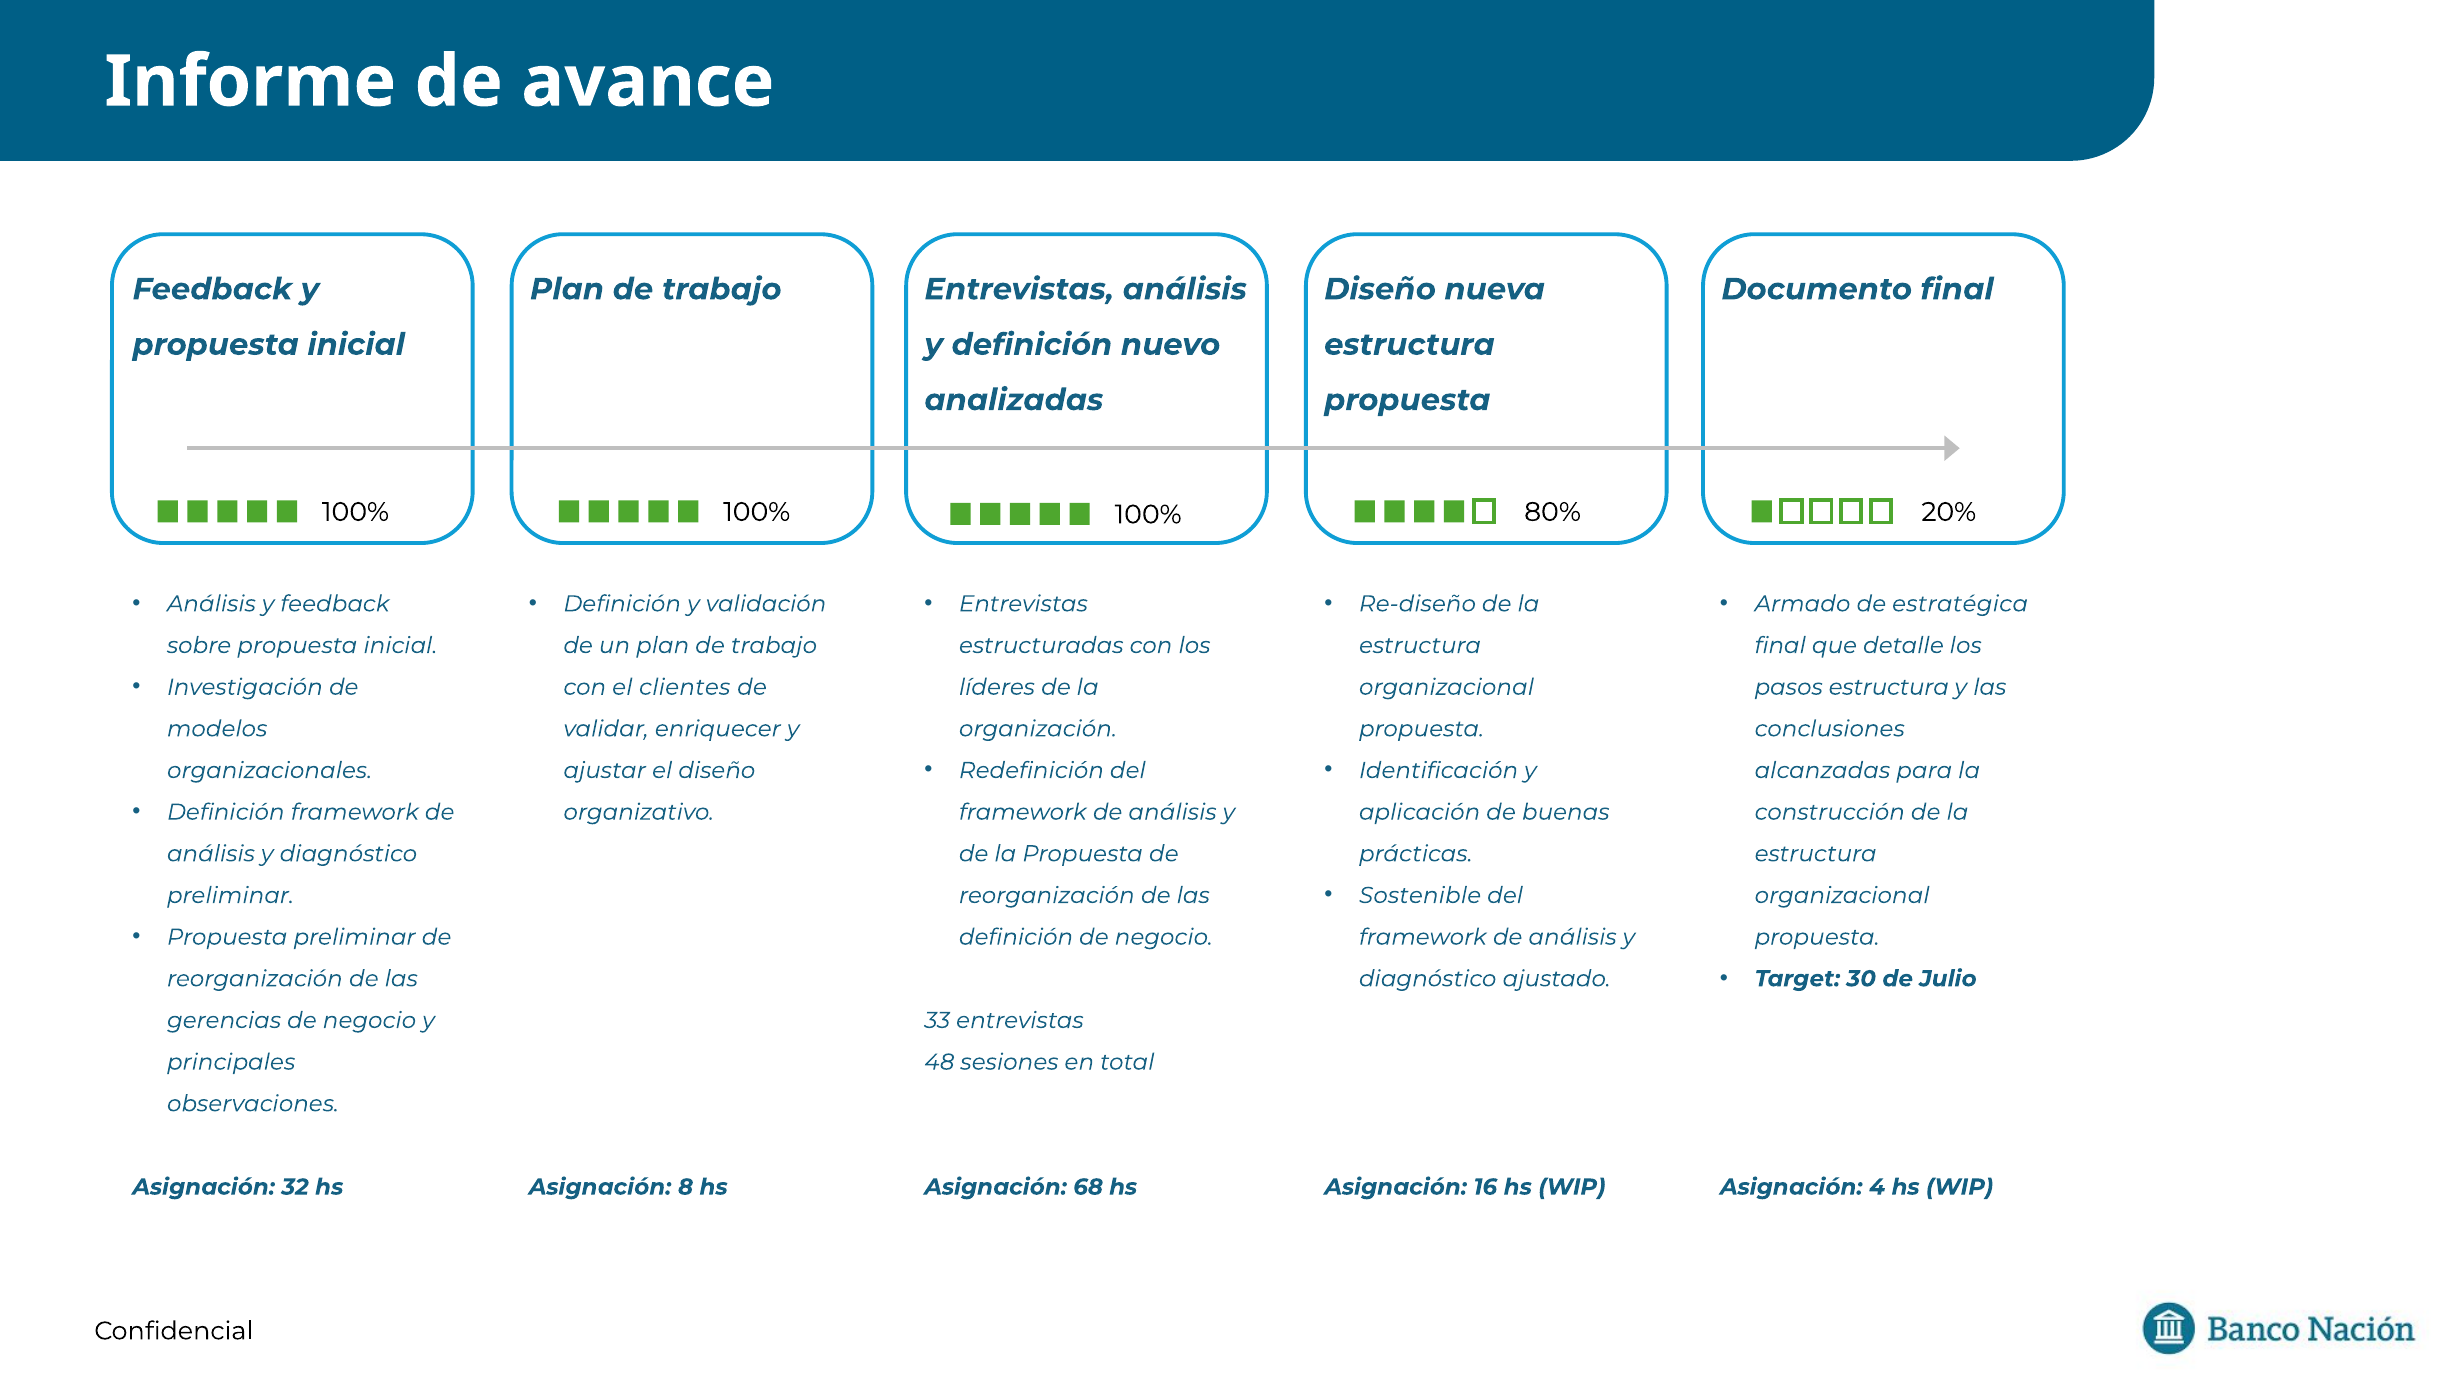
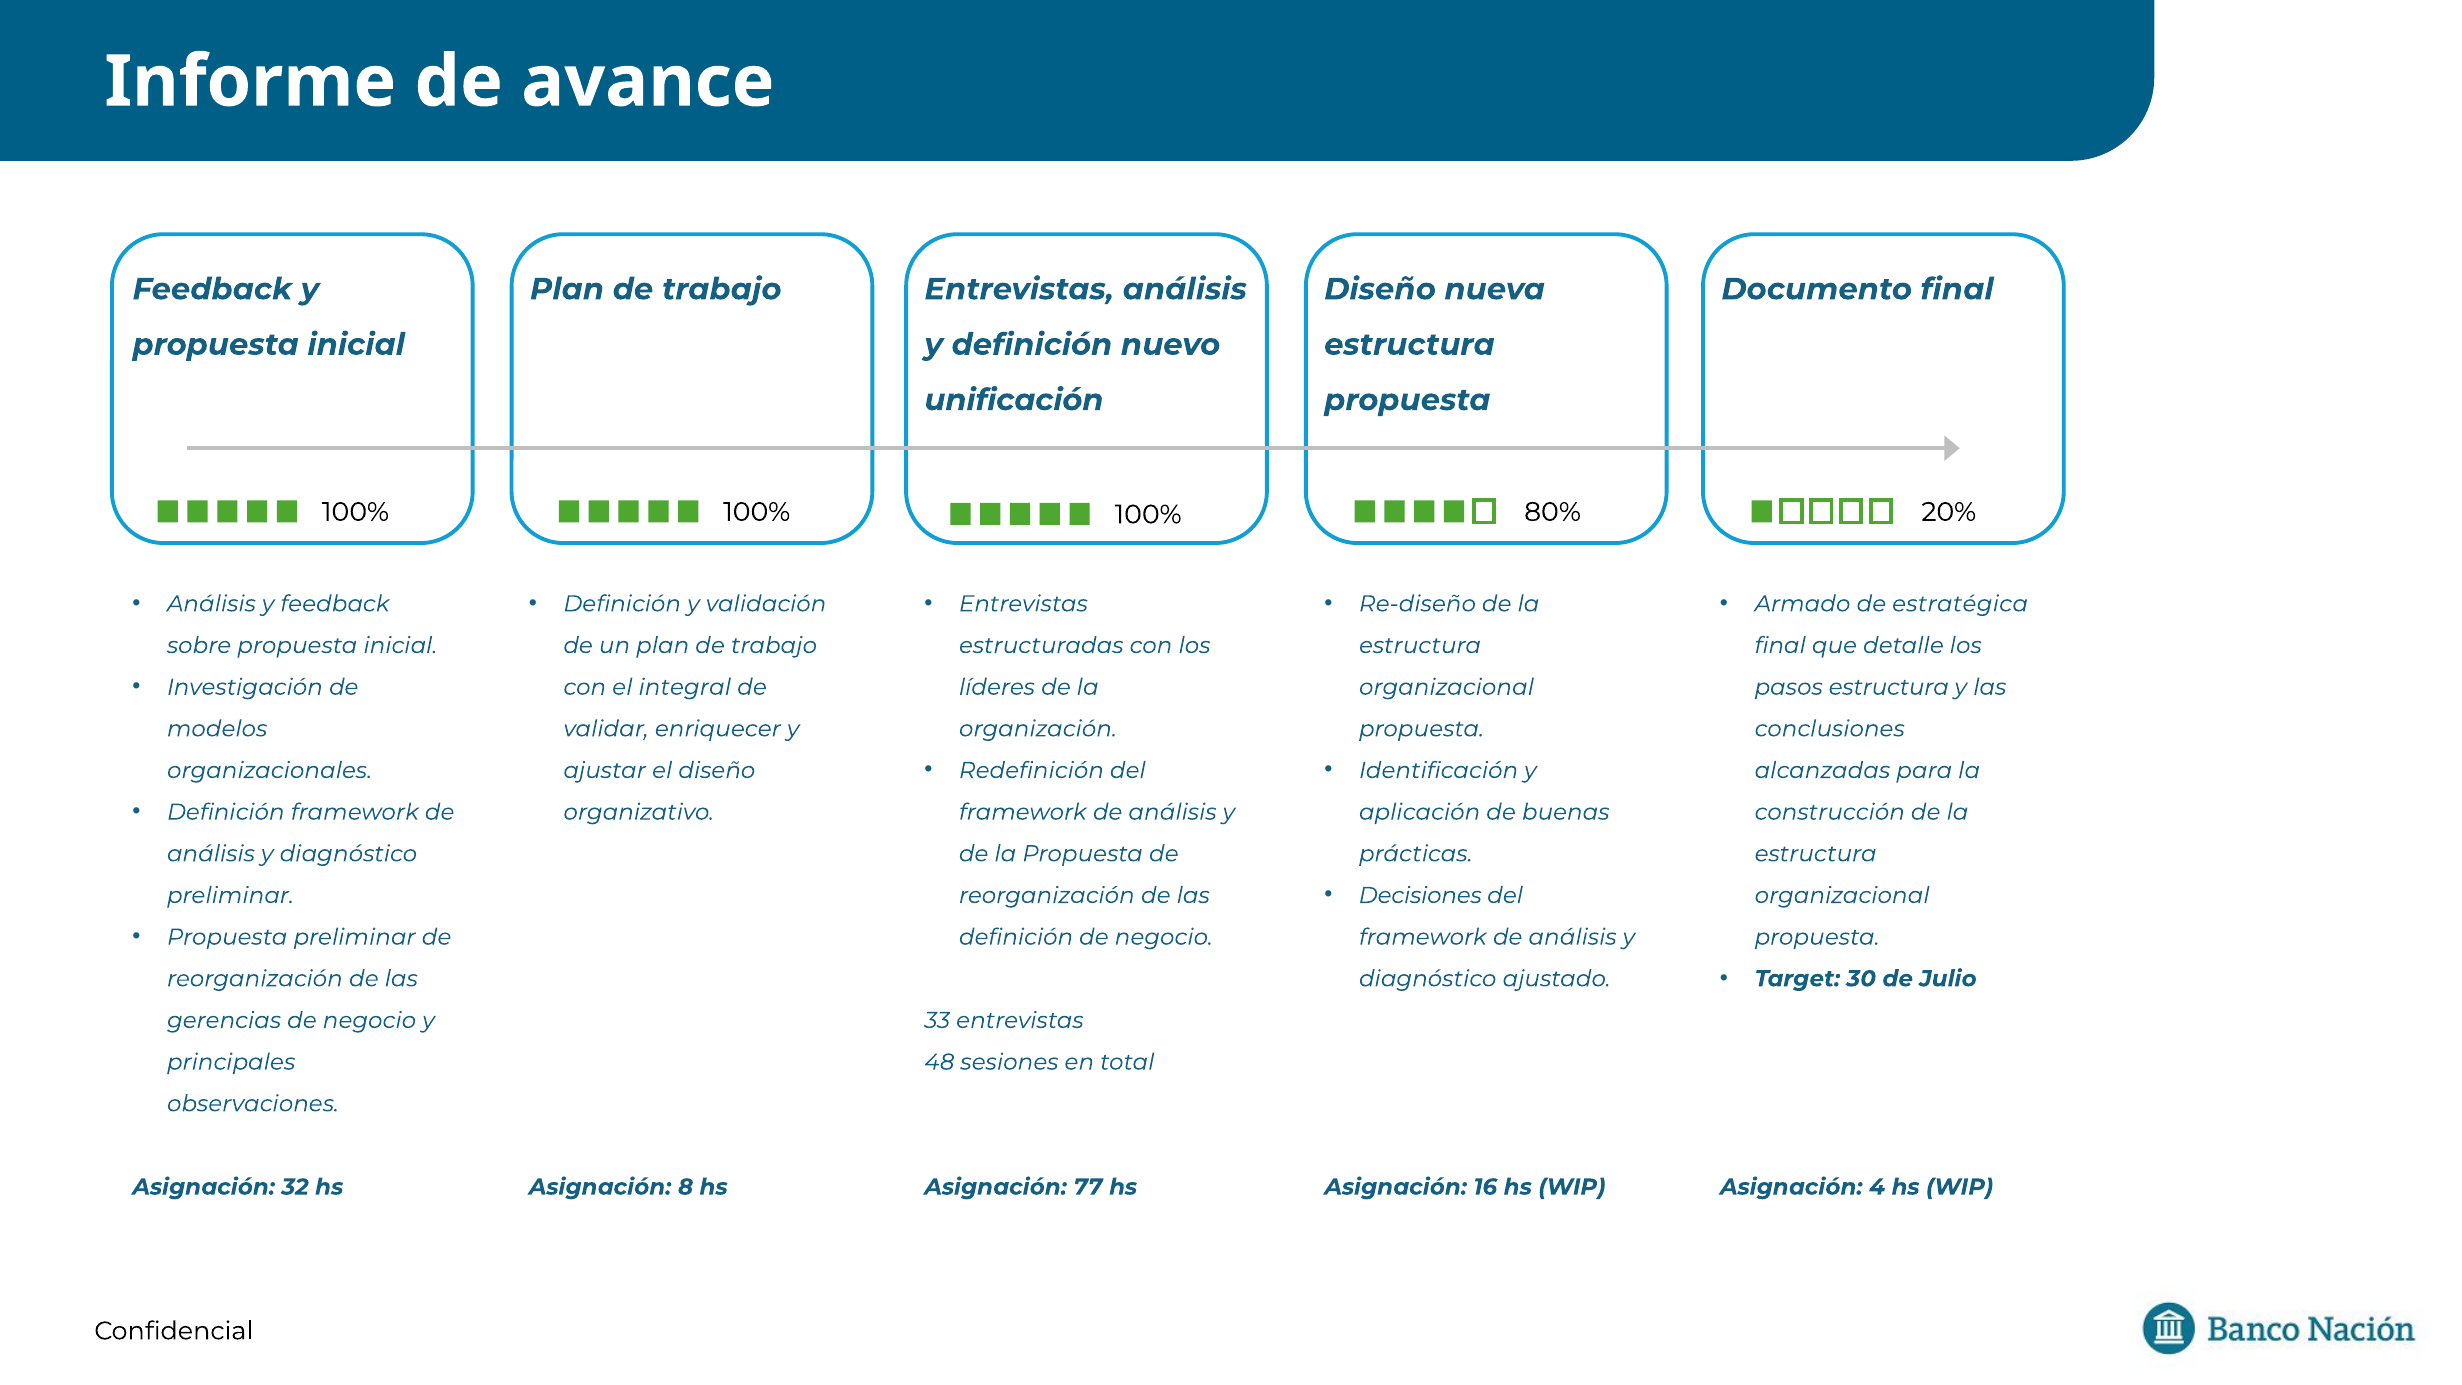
analizadas: analizadas -> unificación (1014, 400)
clientes: clientes -> integral (685, 687)
Sostenible: Sostenible -> Decisiones (1420, 895)
68: 68 -> 77 (1088, 1187)
